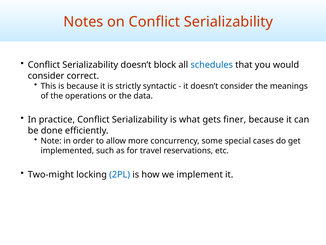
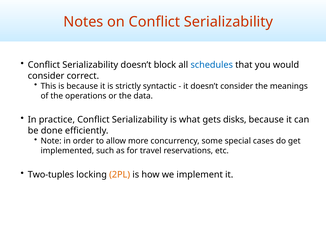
finer: finer -> disks (235, 119)
Two-might: Two-might -> Two-tuples (51, 174)
2PL colour: blue -> orange (120, 174)
